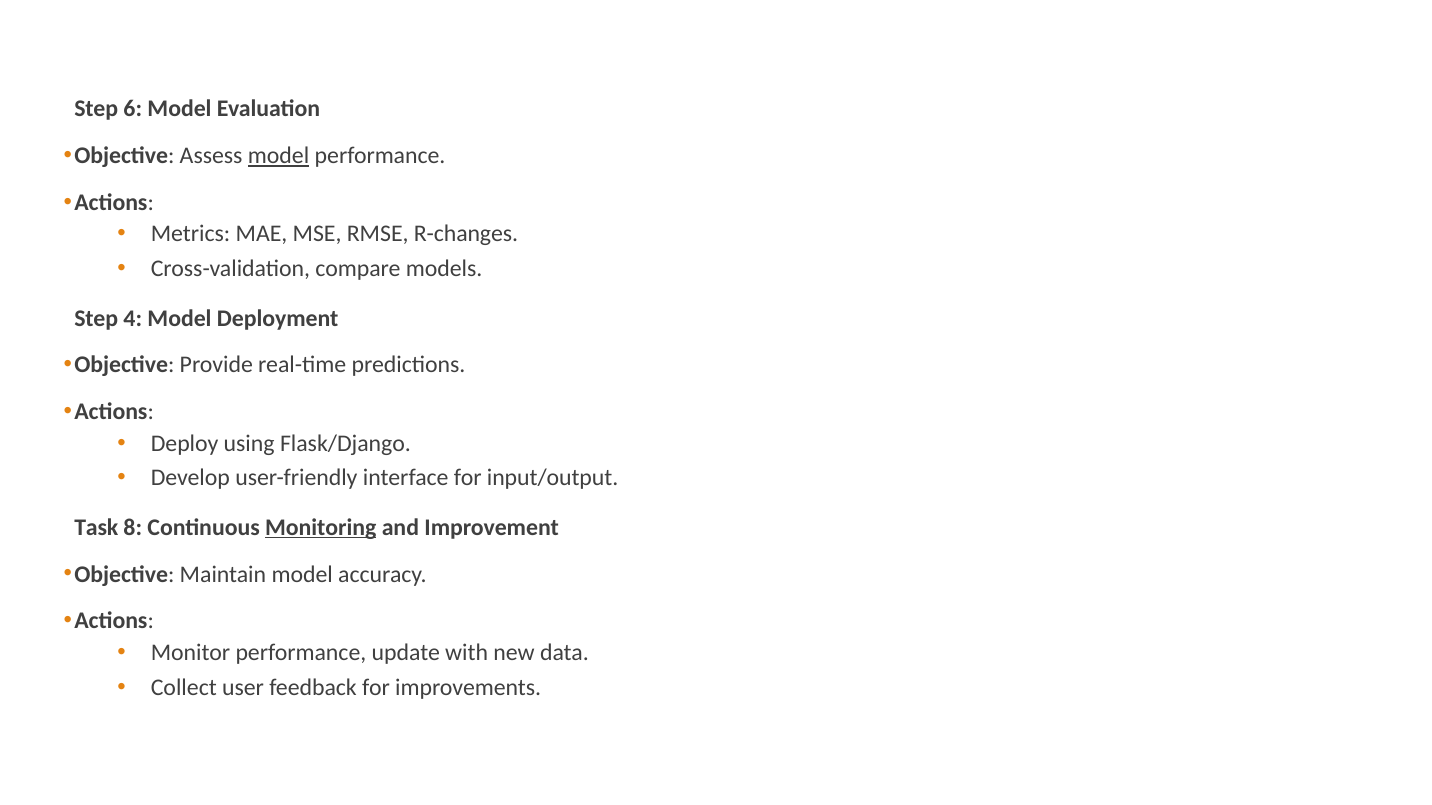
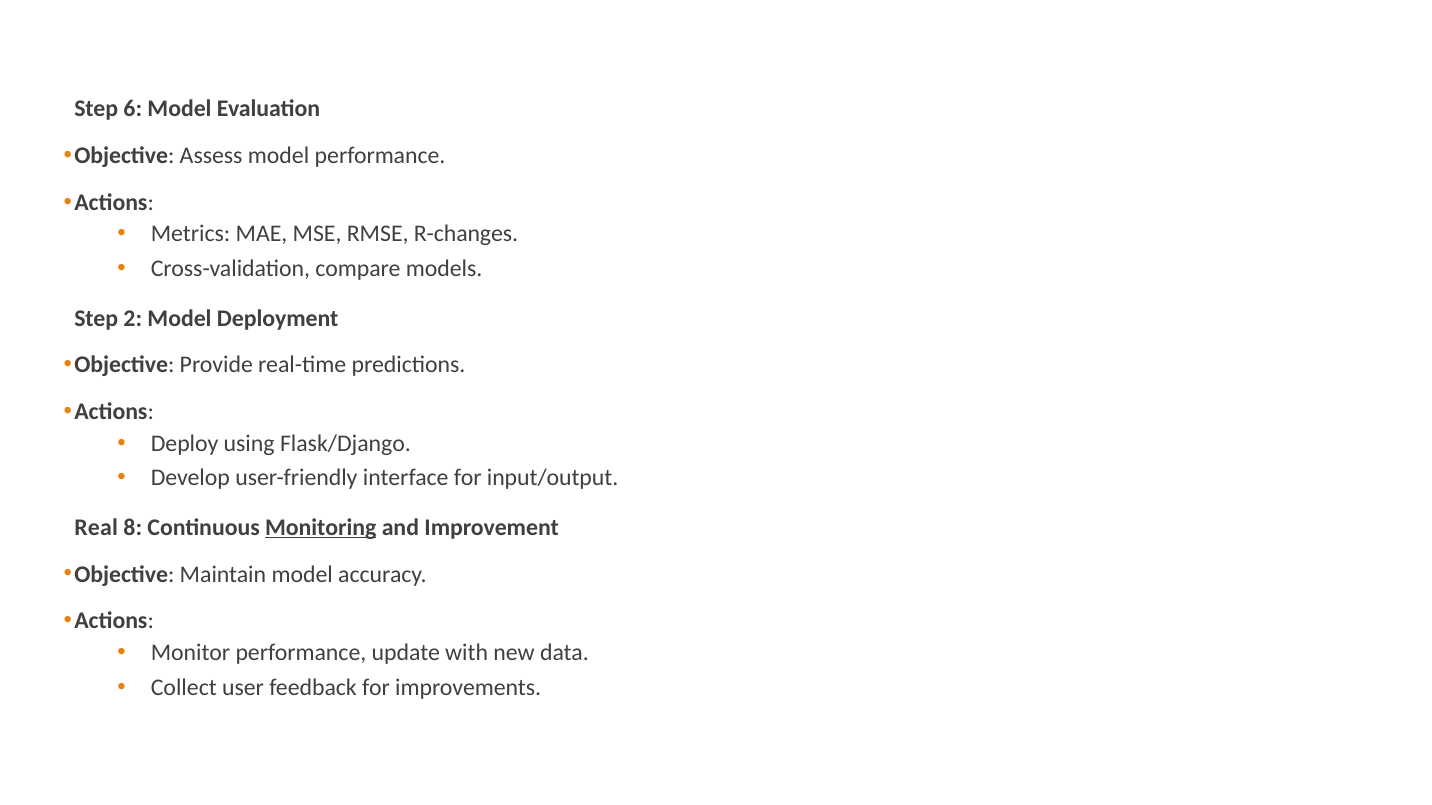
model underline: present -> none (279, 156)
4: 4 -> 2 (133, 319)
Task: Task -> Real (96, 528)
